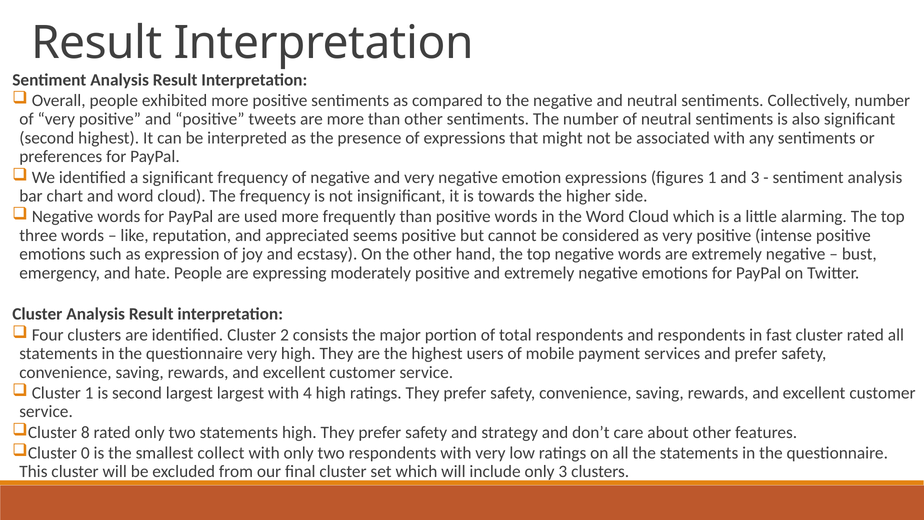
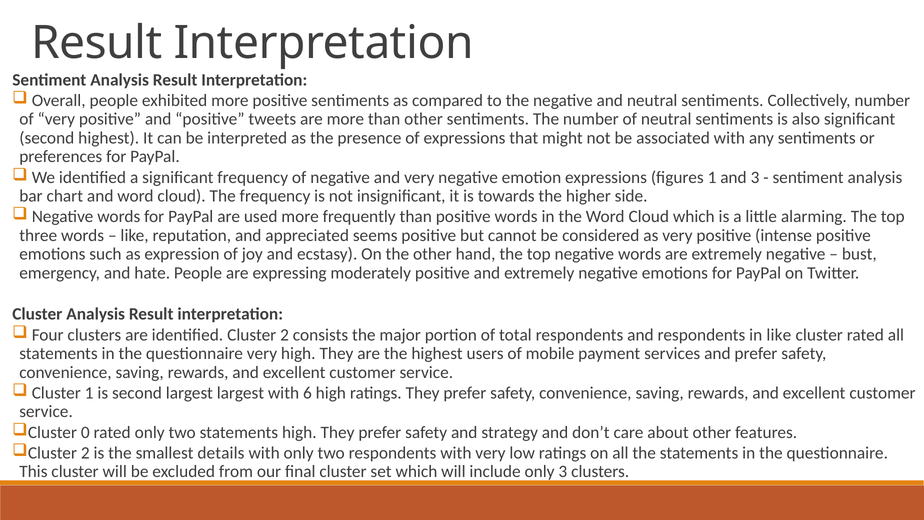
in fast: fast -> like (779, 335)
4: 4 -> 6 (307, 393)
8: 8 -> 0 (85, 432)
0: 0 -> 2 (85, 453)
collect: collect -> details (221, 453)
